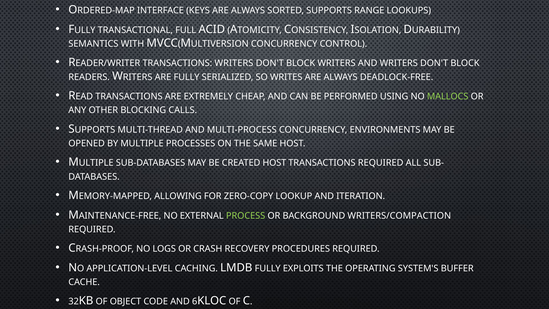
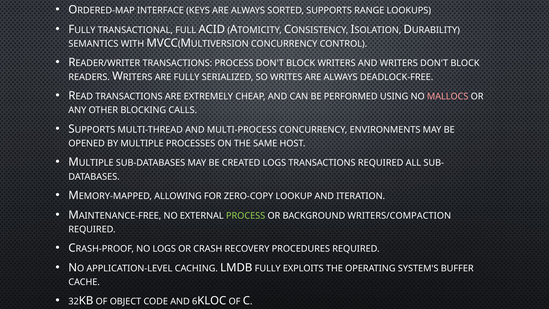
TRANSACTIONS WRITERS: WRITERS -> PROCESS (234, 63)
MALLOCS colour: light green -> pink (448, 96)
CREATED HOST: HOST -> LOGS (274, 163)
